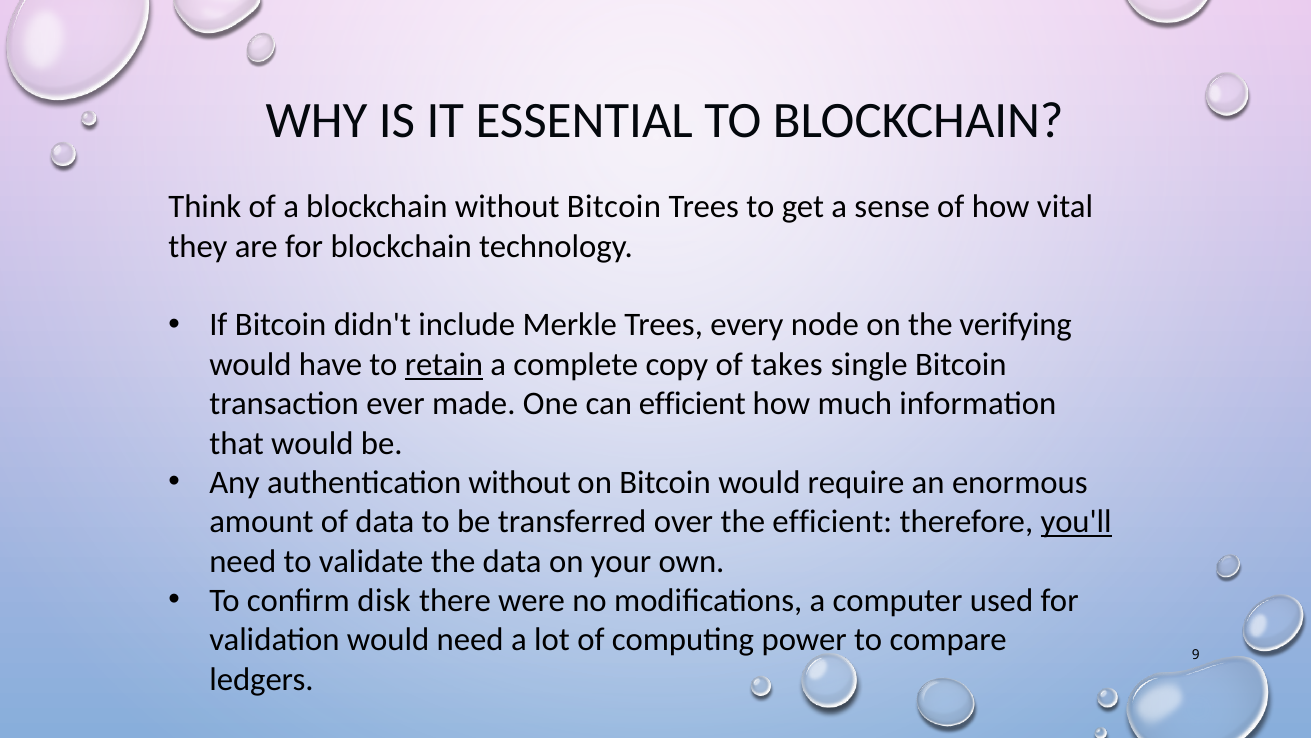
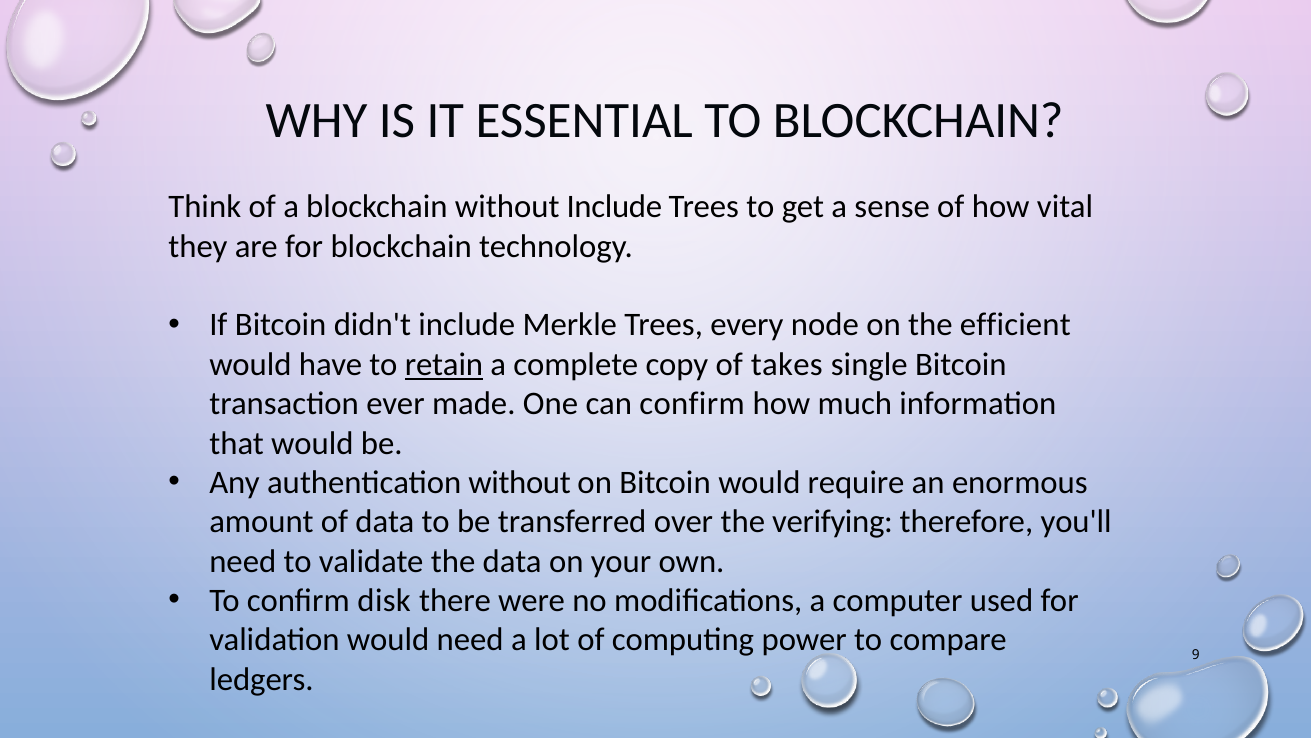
without Bitcoin: Bitcoin -> Include (614, 207)
verifying: verifying -> efficient (1015, 325)
can efficient: efficient -> confirm (692, 404)
the efficient: efficient -> verifying (833, 522)
you'll underline: present -> none (1076, 522)
